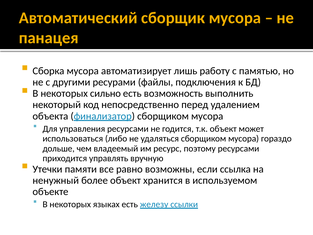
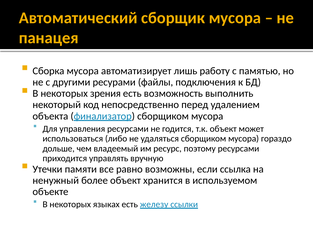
сильно: сильно -> зрения (105, 93)
